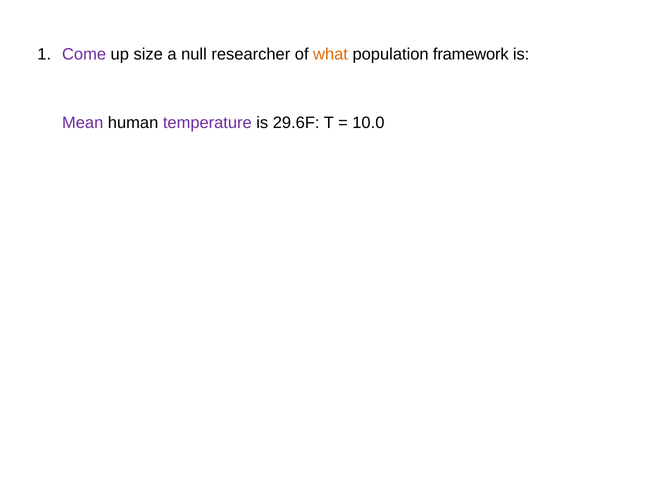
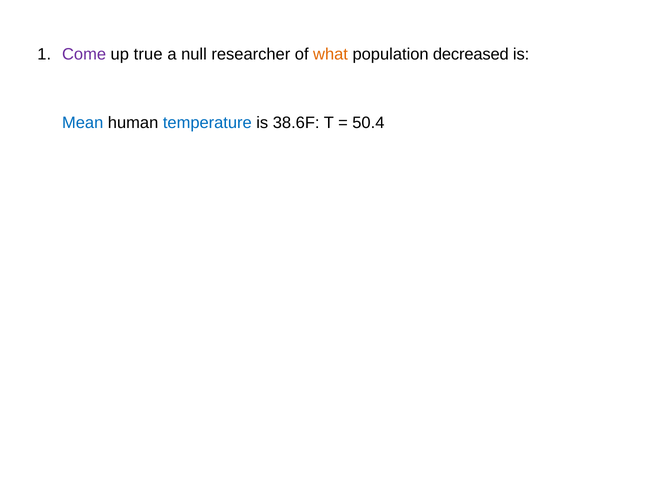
size: size -> true (148, 55)
framework: framework -> decreased (471, 55)
Mean colour: purple -> blue (83, 123)
temperature colour: purple -> blue (207, 123)
29.6F: 29.6F -> 38.6F (296, 123)
10.0: 10.0 -> 50.4 (368, 123)
